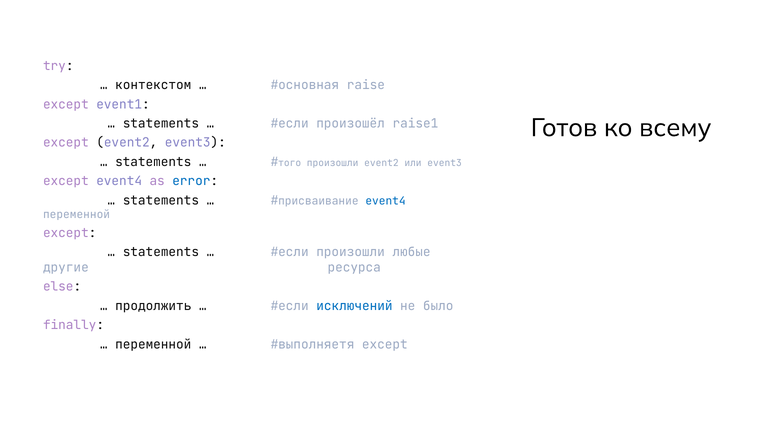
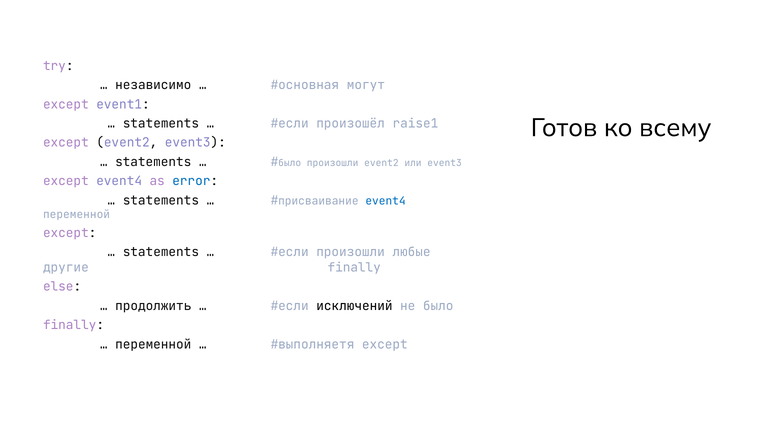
контекстом: контекстом -> независимо (153, 85)
raise: raise -> могут (366, 85)
того: того -> было (290, 163)
другие ресурса: ресурса -> finally (354, 268)
исключений colour: blue -> black (354, 306)
